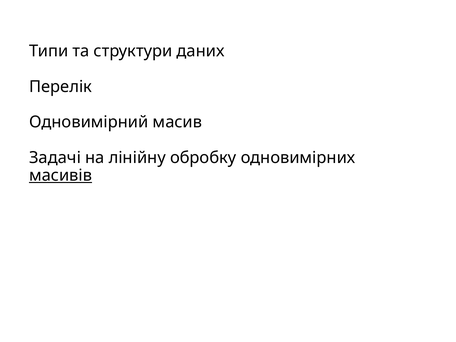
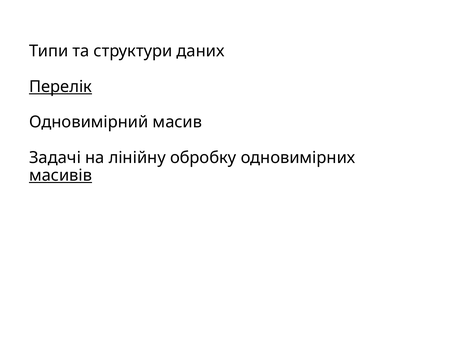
Перелік underline: none -> present (61, 87)
